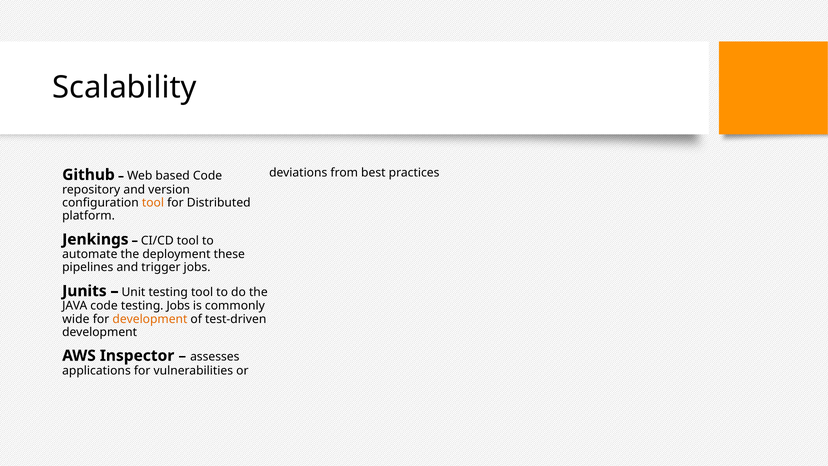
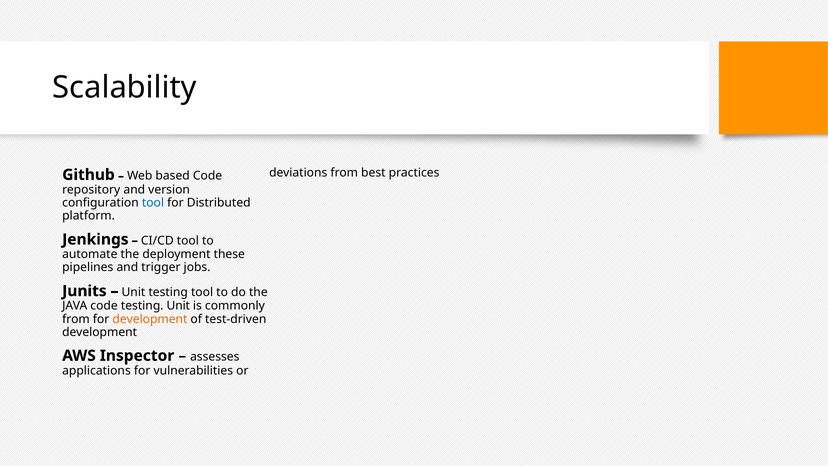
tool colour: orange -> blue (153, 203)
testing Jobs: Jobs -> Unit (178, 306)
wide: wide -> from (76, 319)
